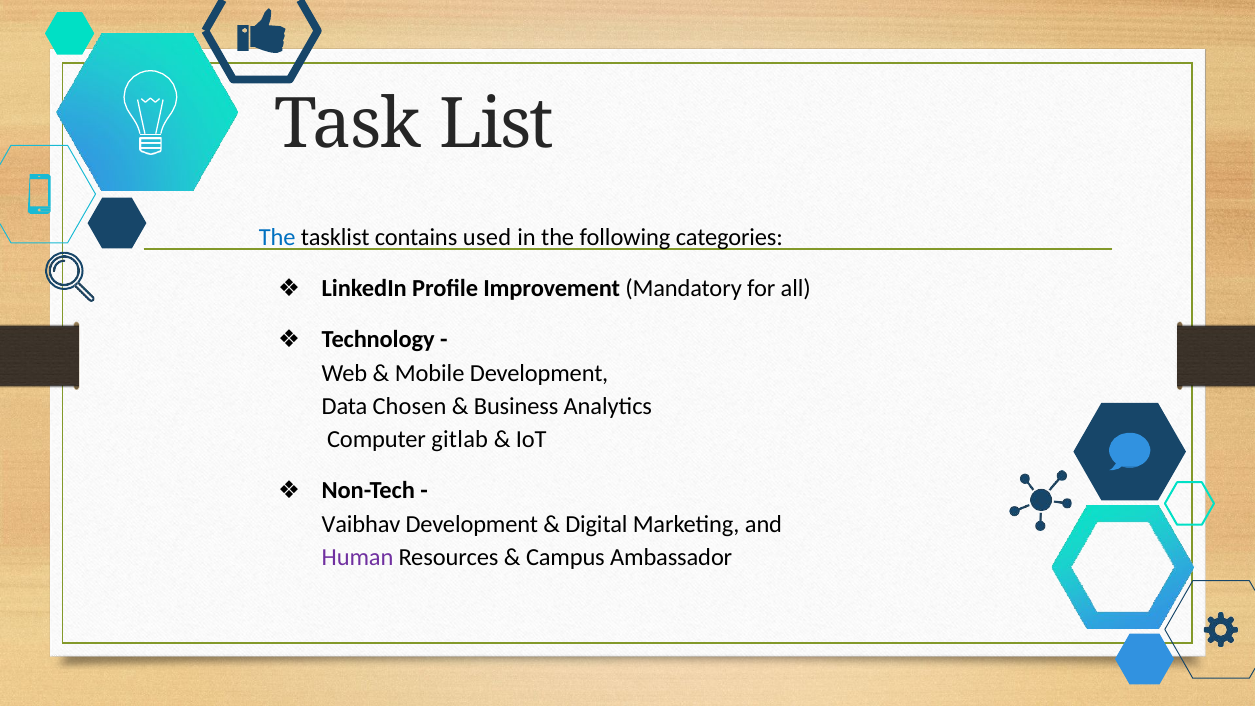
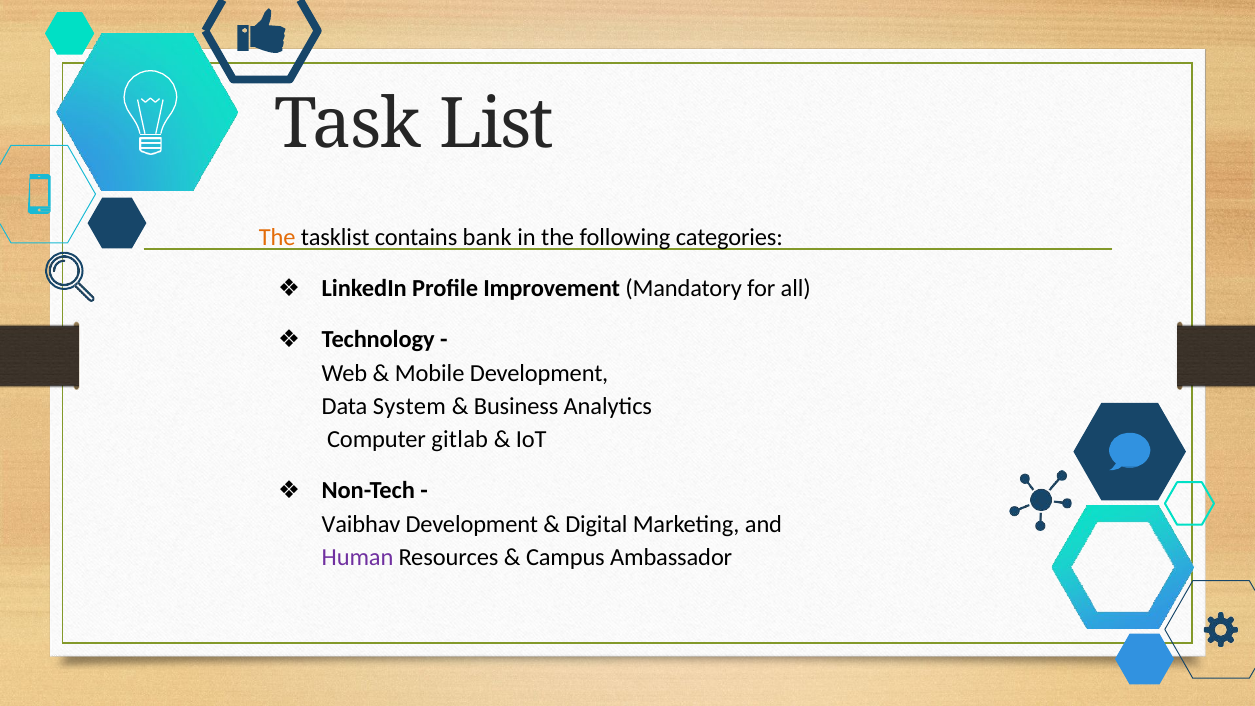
The colour: blue -> orange (277, 237)
used: used -> bank (487, 237)
Chosen: Chosen -> System (409, 406)
